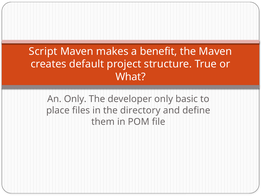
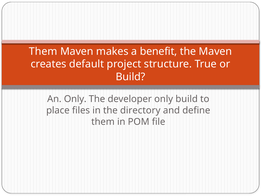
Script: Script -> Them (43, 51)
What: What -> Build (130, 77)
only basic: basic -> build (187, 99)
